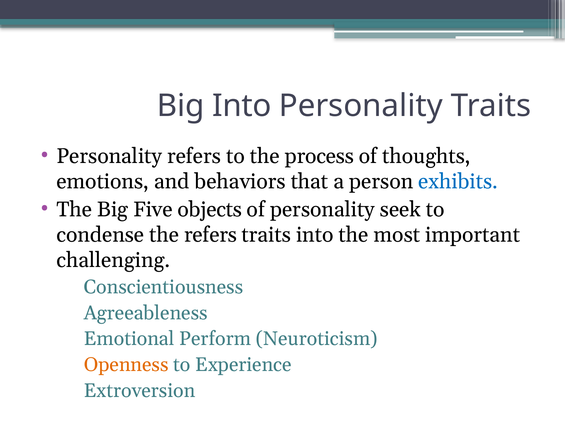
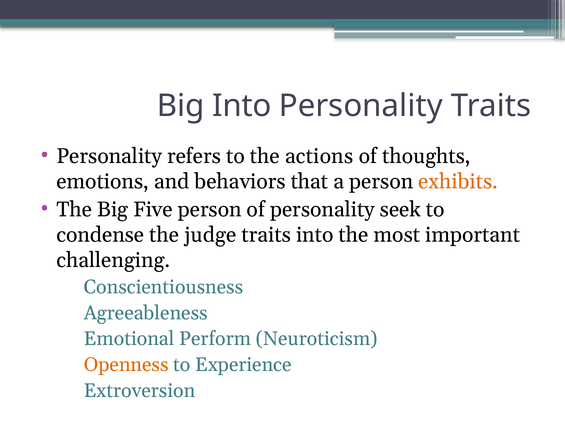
process: process -> actions (319, 156)
exhibits colour: blue -> orange (458, 181)
Five objects: objects -> person (210, 209)
the refers: refers -> judge (210, 235)
